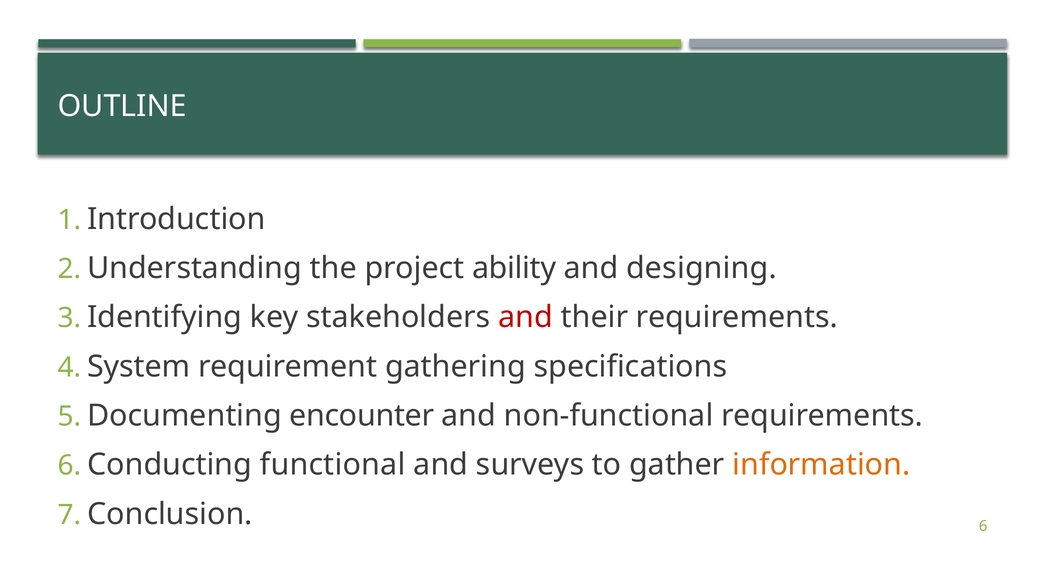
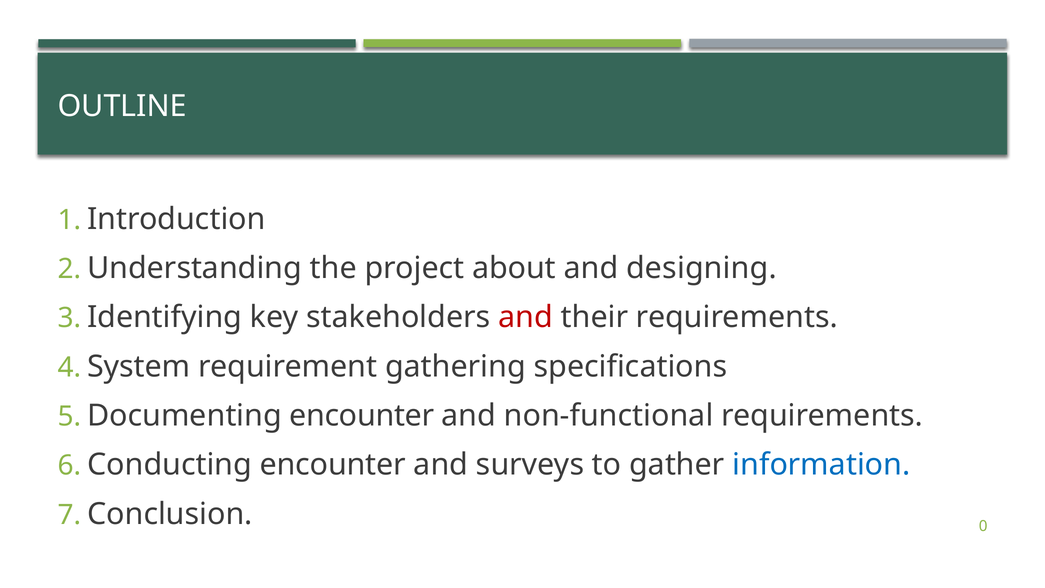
ability: ability -> about (514, 268)
functional: functional -> encounter (333, 465)
information colour: orange -> blue (821, 465)
6: 6 -> 0 (983, 526)
